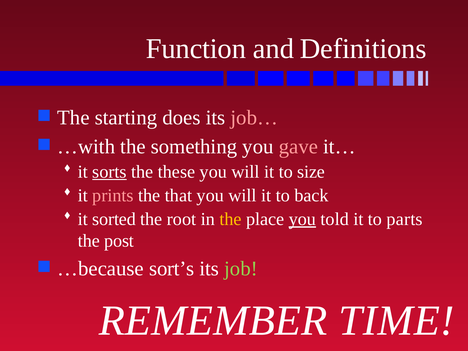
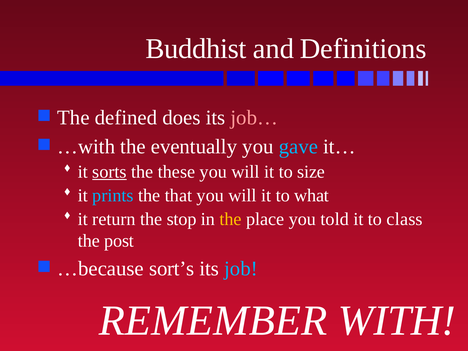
Function: Function -> Buddhist (196, 49)
starting: starting -> defined (126, 118)
something: something -> eventually (194, 147)
gave colour: pink -> light blue (298, 147)
prints colour: pink -> light blue (113, 195)
back: back -> what (312, 195)
sorted: sorted -> return (114, 219)
root: root -> stop (182, 219)
you underline: present -> none (302, 219)
parts: parts -> class (405, 219)
job colour: light green -> light blue (241, 269)
TIME: TIME -> WITH (397, 321)
